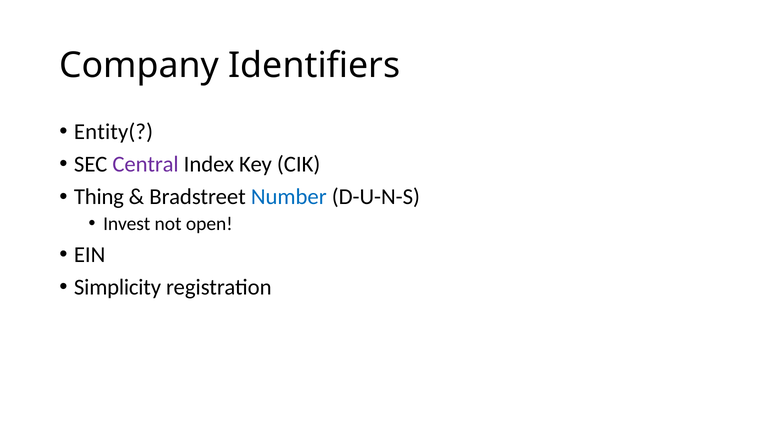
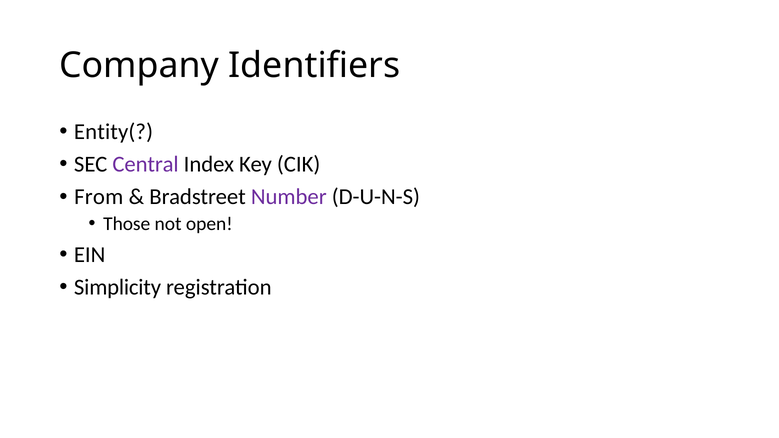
Thing: Thing -> From (99, 197)
Number colour: blue -> purple (289, 197)
Invest: Invest -> Those (127, 224)
